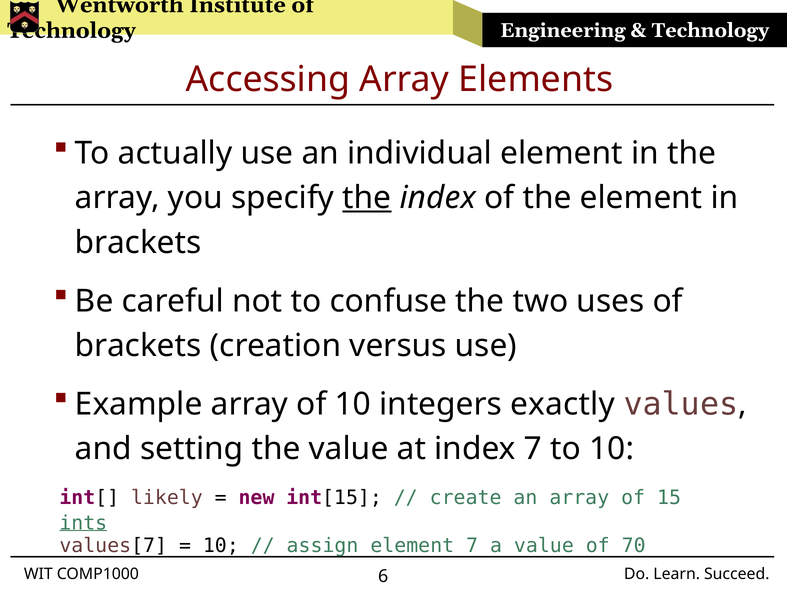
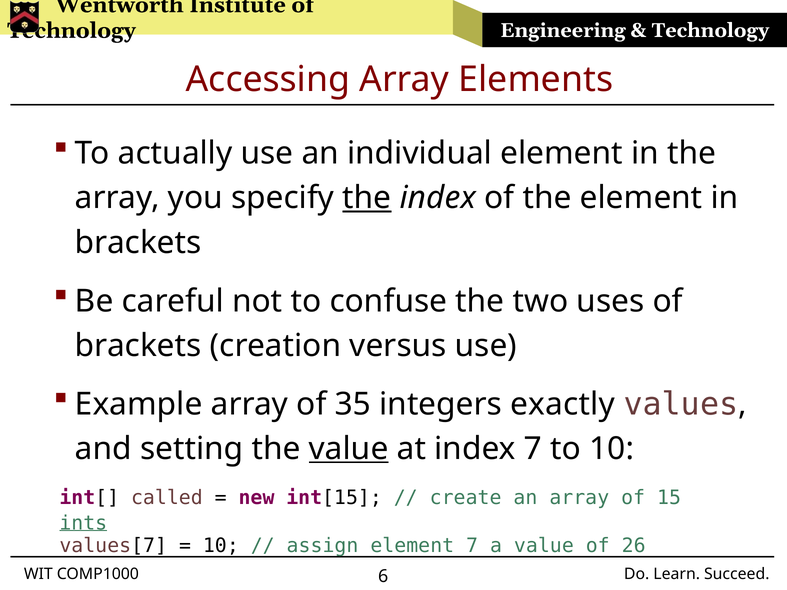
of 10: 10 -> 35 (353, 404)
value underline: none -> present (349, 449)
likely: likely -> called (167, 498)
70: 70 -> 26 (634, 546)
